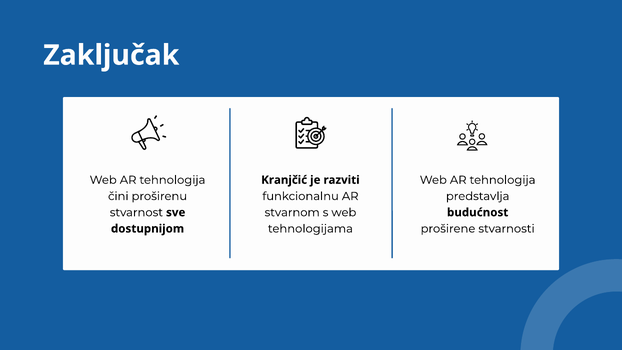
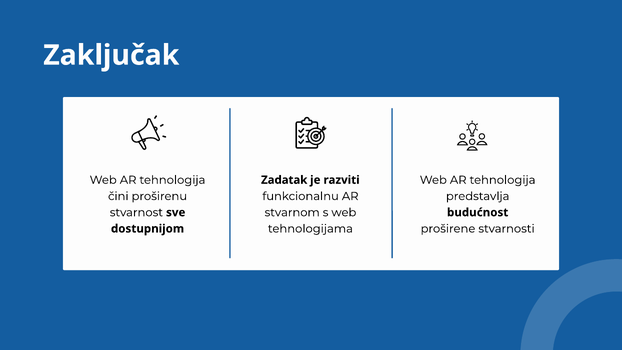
Kranjčić: Kranjčić -> Zadatak (284, 180)
